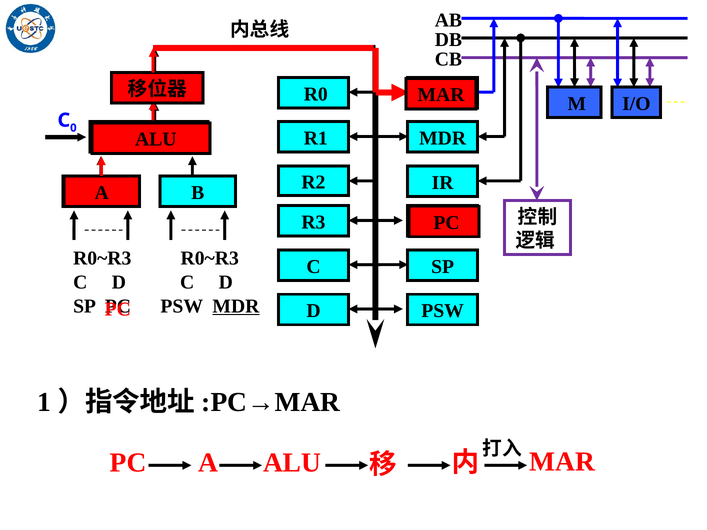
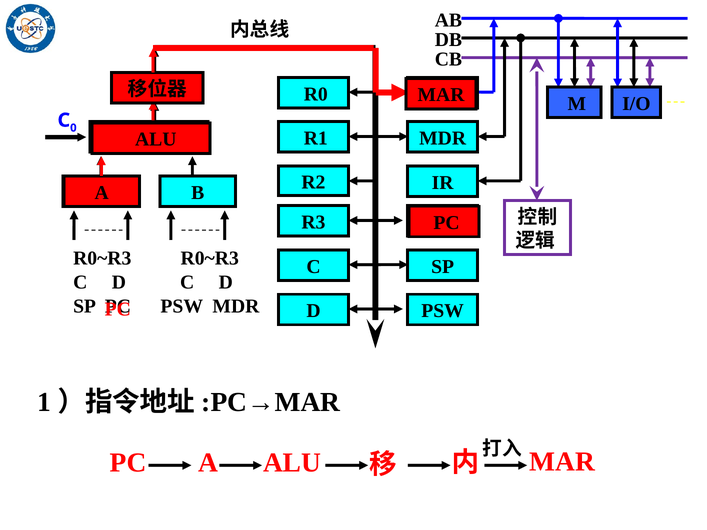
MDR underline: present -> none (236, 306)
